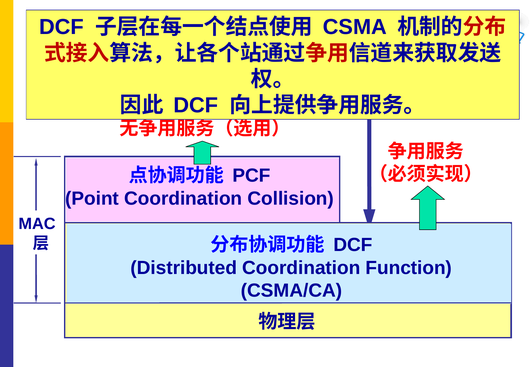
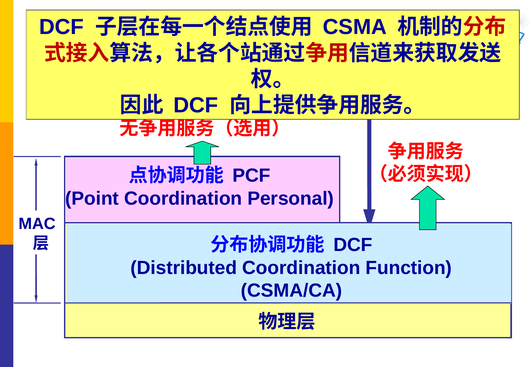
Collision: Collision -> Personal (291, 198)
